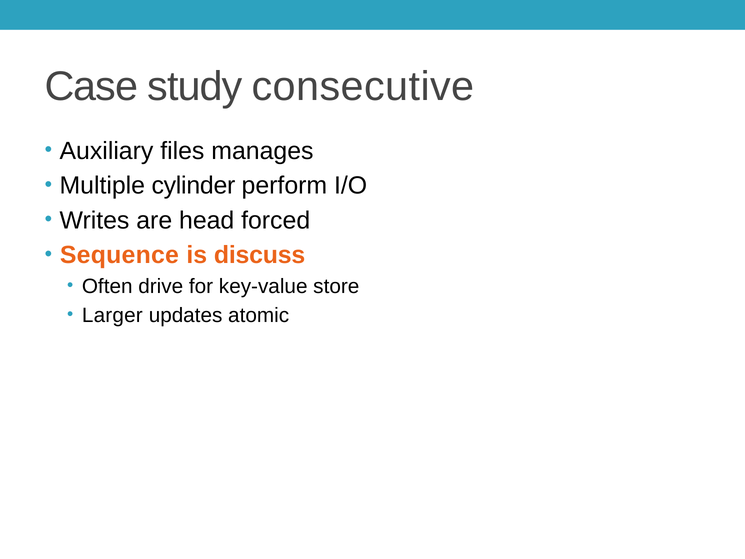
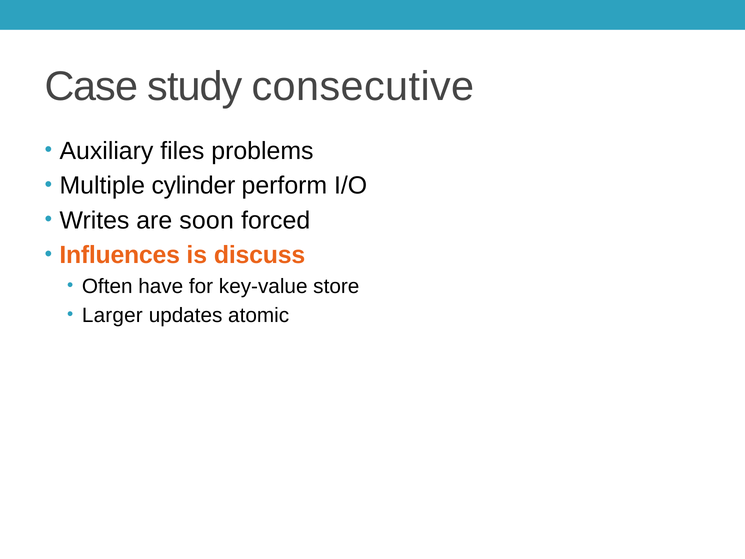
manages: manages -> problems (262, 151)
head: head -> soon (207, 220)
Sequence: Sequence -> Influences (120, 255)
drive: drive -> have (161, 286)
